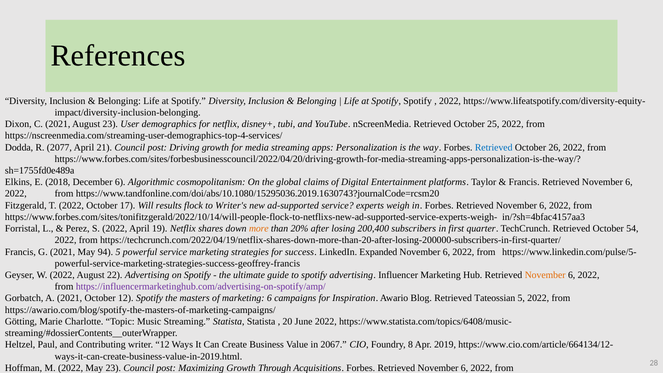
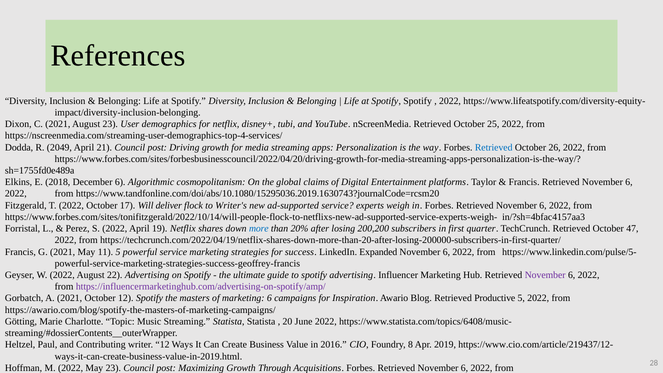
2077: 2077 -> 2049 (59, 147)
results: results -> deliver (169, 205)
more colour: orange -> blue (259, 229)
200,400: 200,400 -> 200,200 (373, 229)
54: 54 -> 47 (632, 229)
94: 94 -> 11 (105, 252)
November colour: orange -> purple (545, 275)
Tateossian: Tateossian -> Productive (495, 298)
2067: 2067 -> 2016 (334, 345)
https://www.cio.com/article/664134/12-: https://www.cio.com/article/664134/12- -> https://www.cio.com/article/219437/12- (536, 345)
